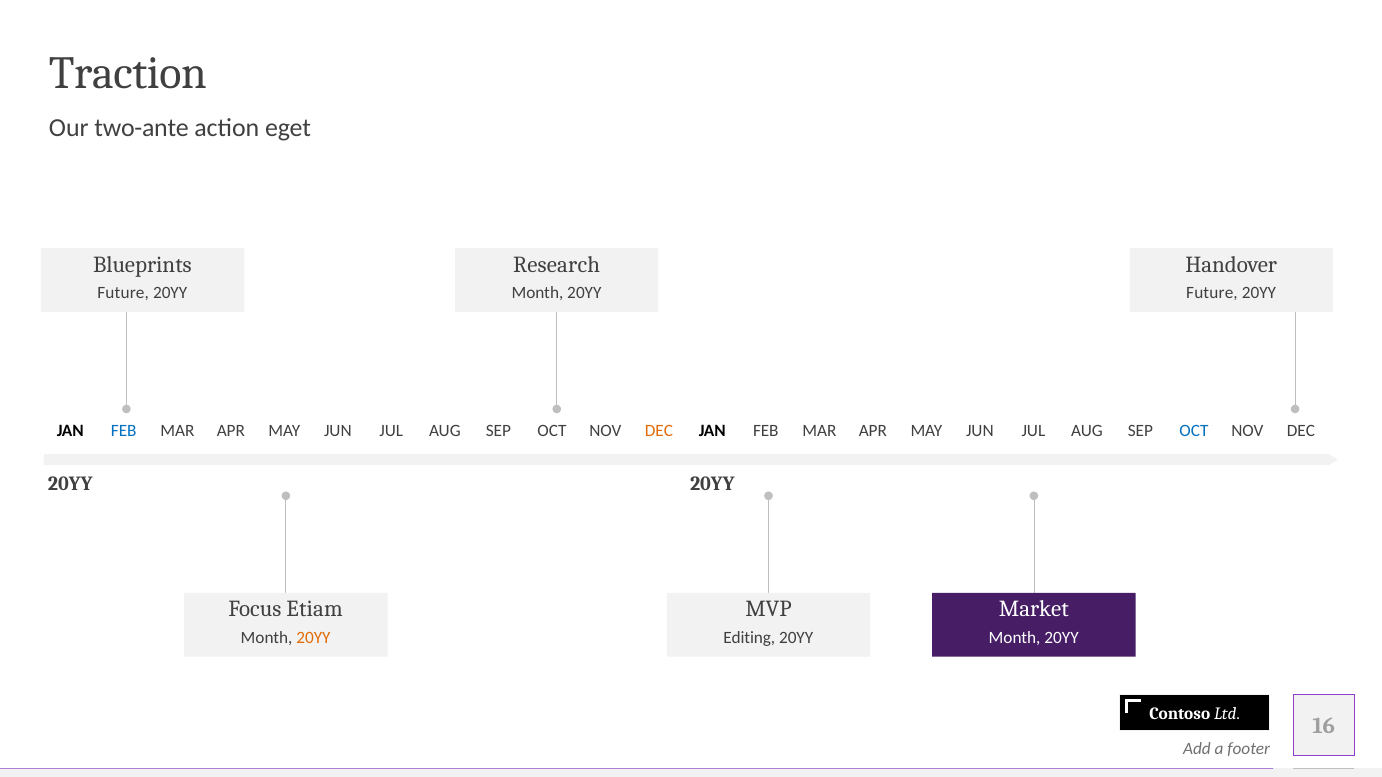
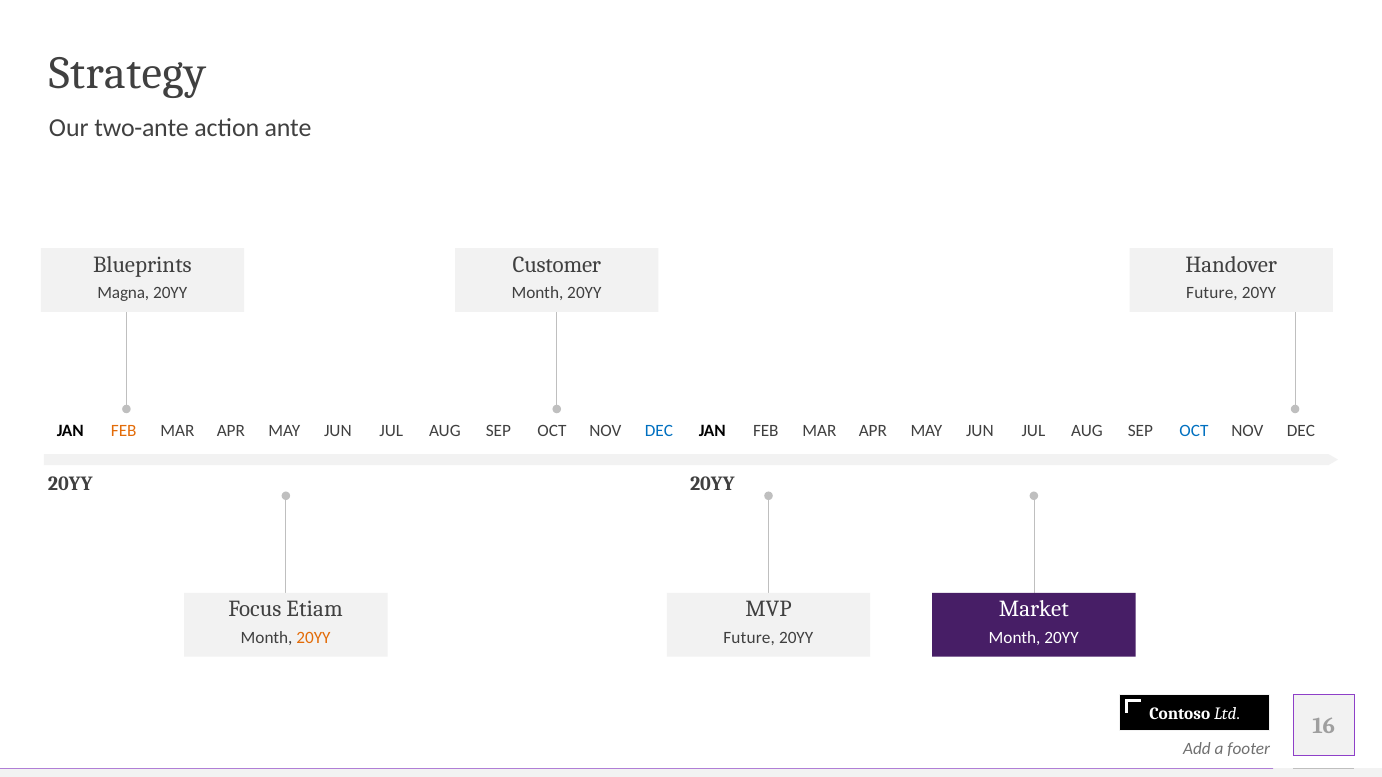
Traction: Traction -> Strategy (128, 73)
eget: eget -> ante (288, 128)
Research: Research -> Customer (557, 265)
Future: Future -> Magna (123, 293)
FEB colour: blue -> orange (124, 431)
DEC colour: orange -> blue (659, 431)
Editing: Editing -> Future (749, 638)
